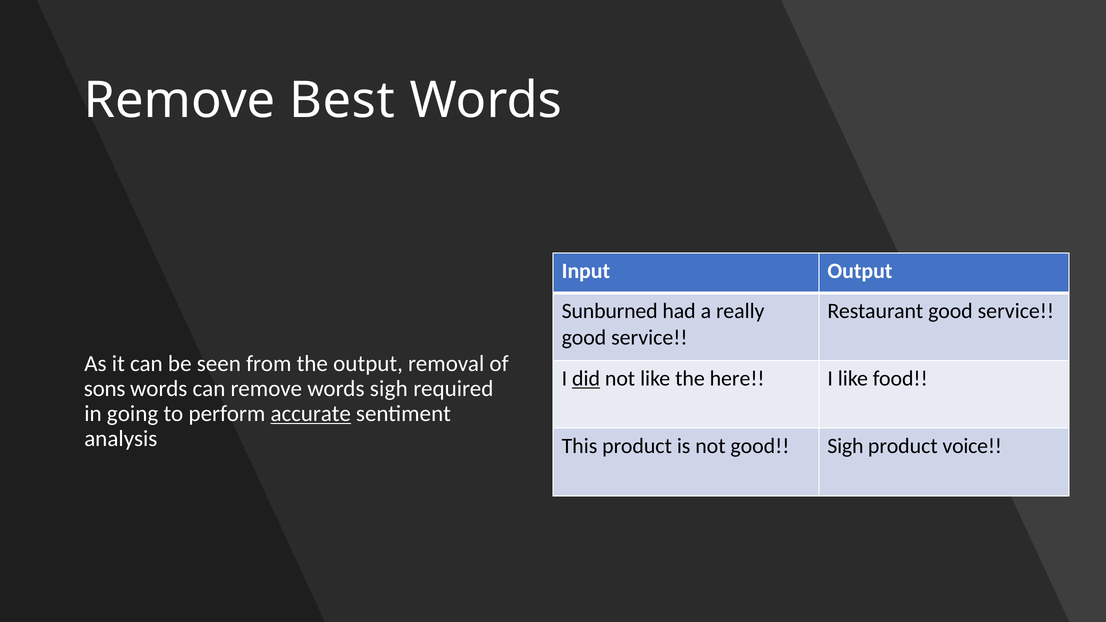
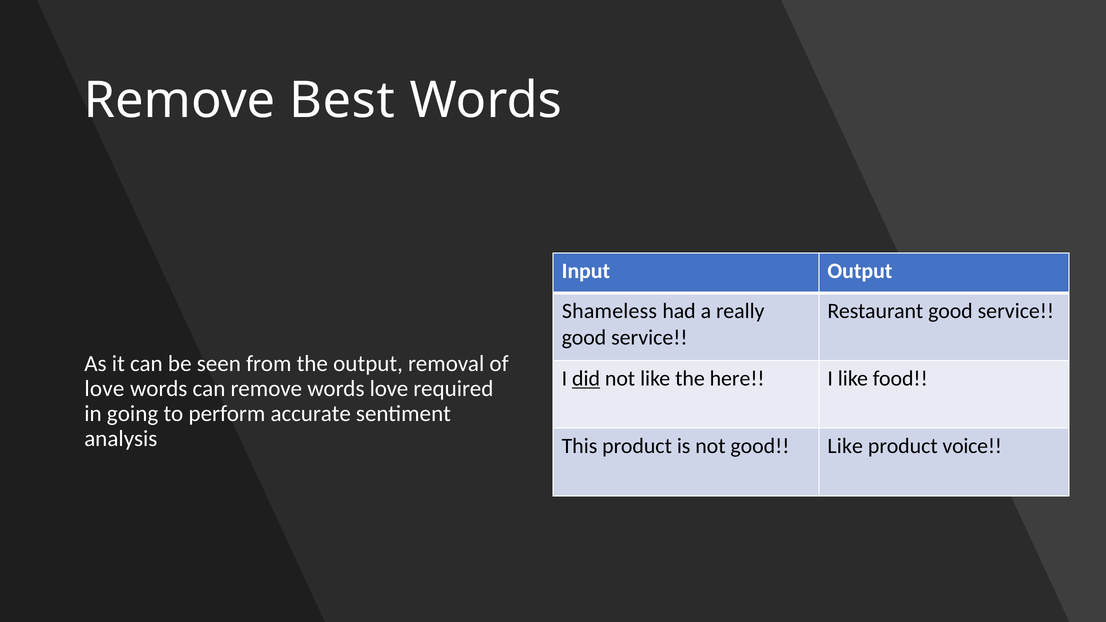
Sunburned: Sunburned -> Shameless (609, 311)
sons: sons -> love (104, 389)
words sigh: sigh -> love (389, 389)
accurate underline: present -> none (311, 414)
good Sigh: Sigh -> Like (845, 446)
